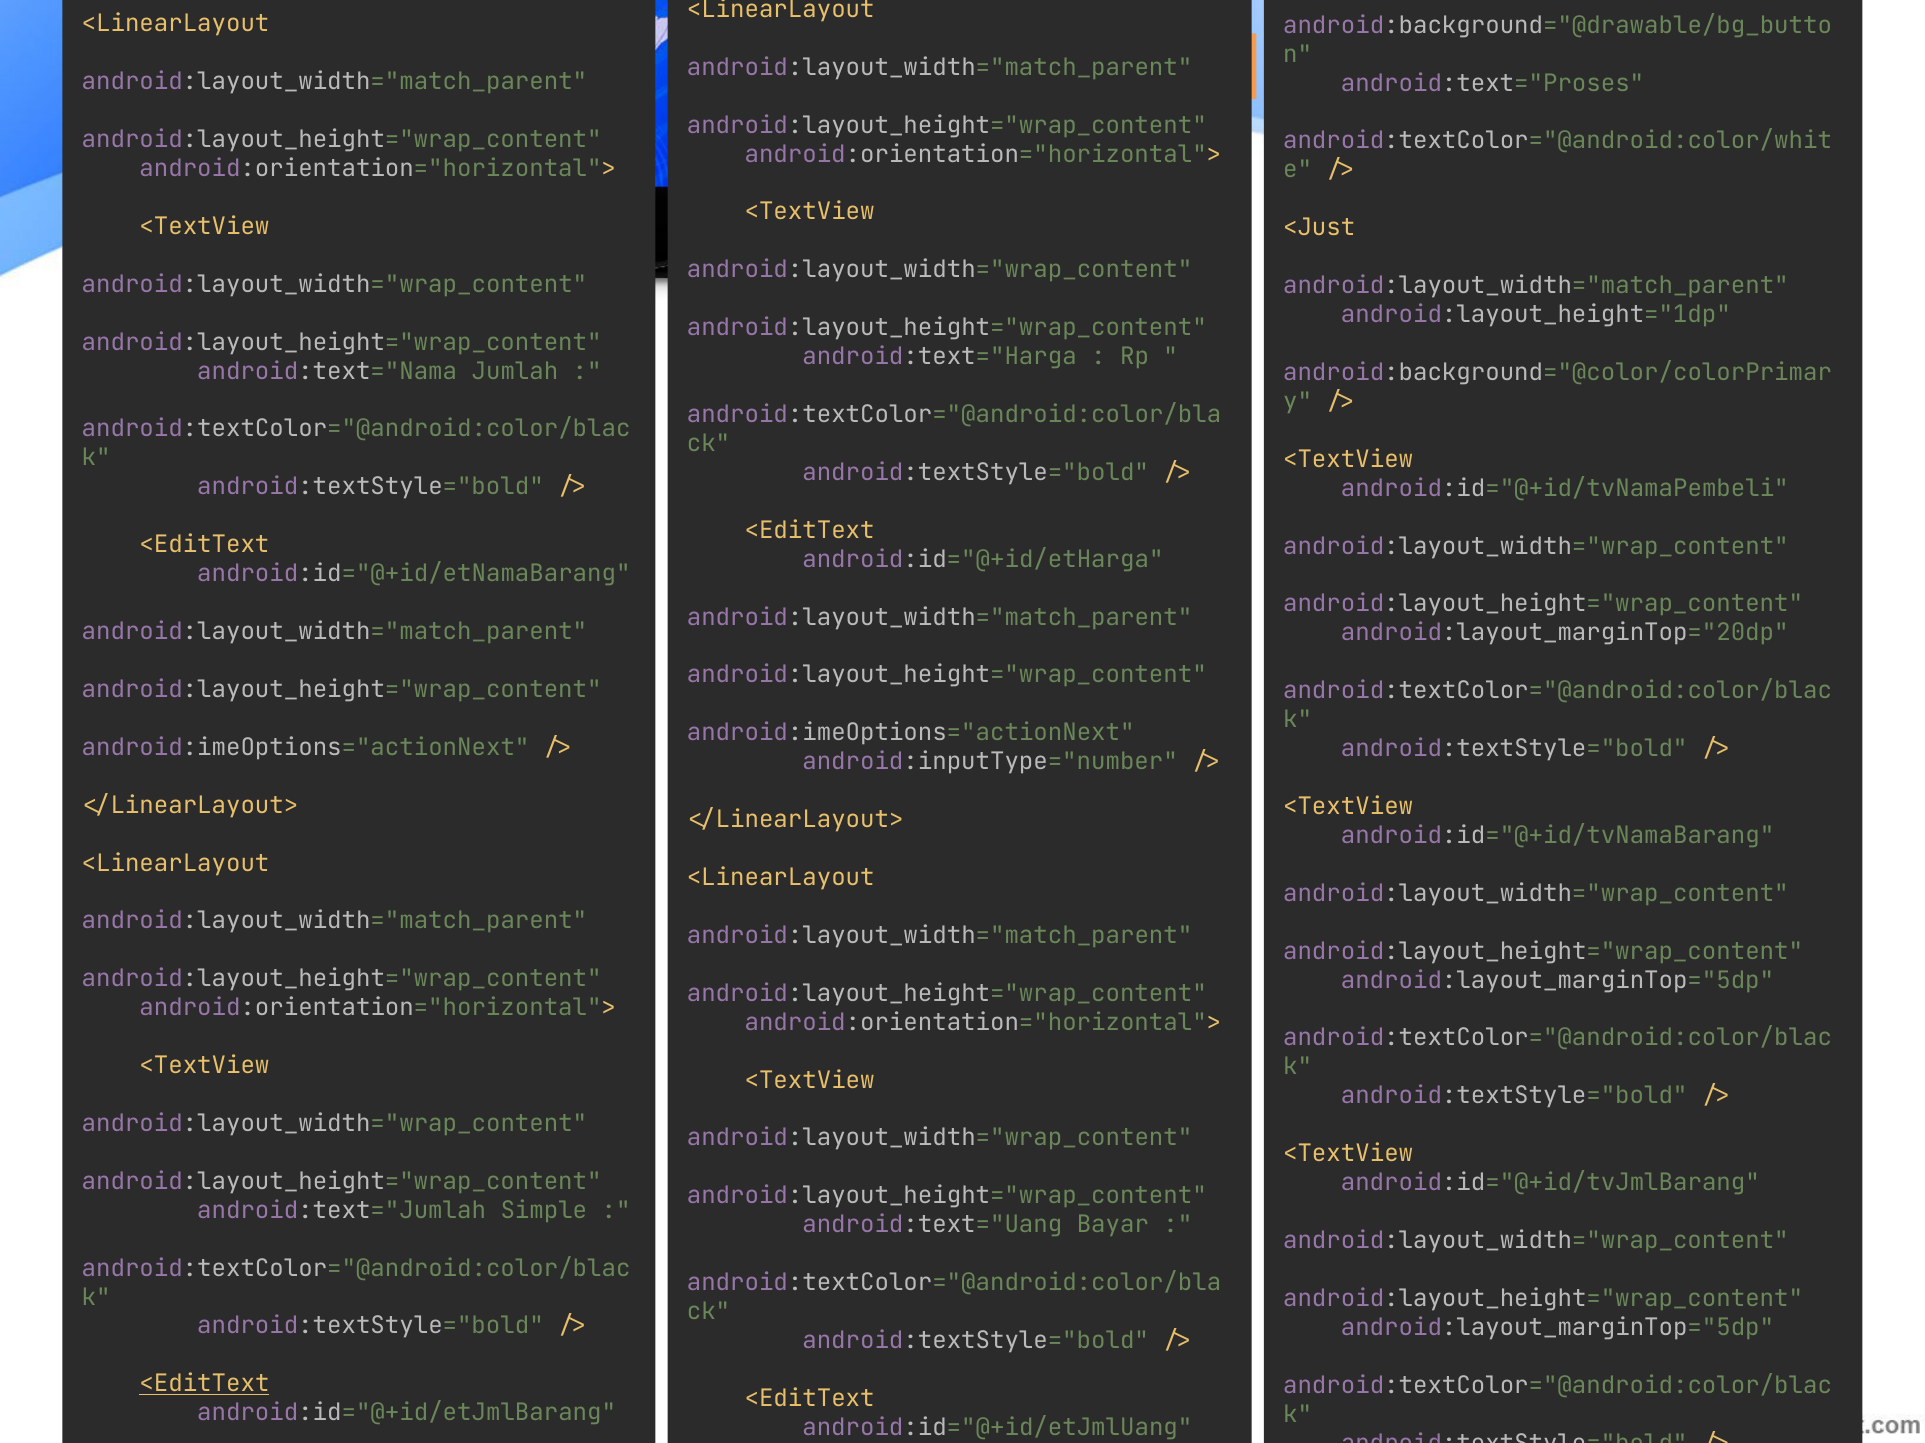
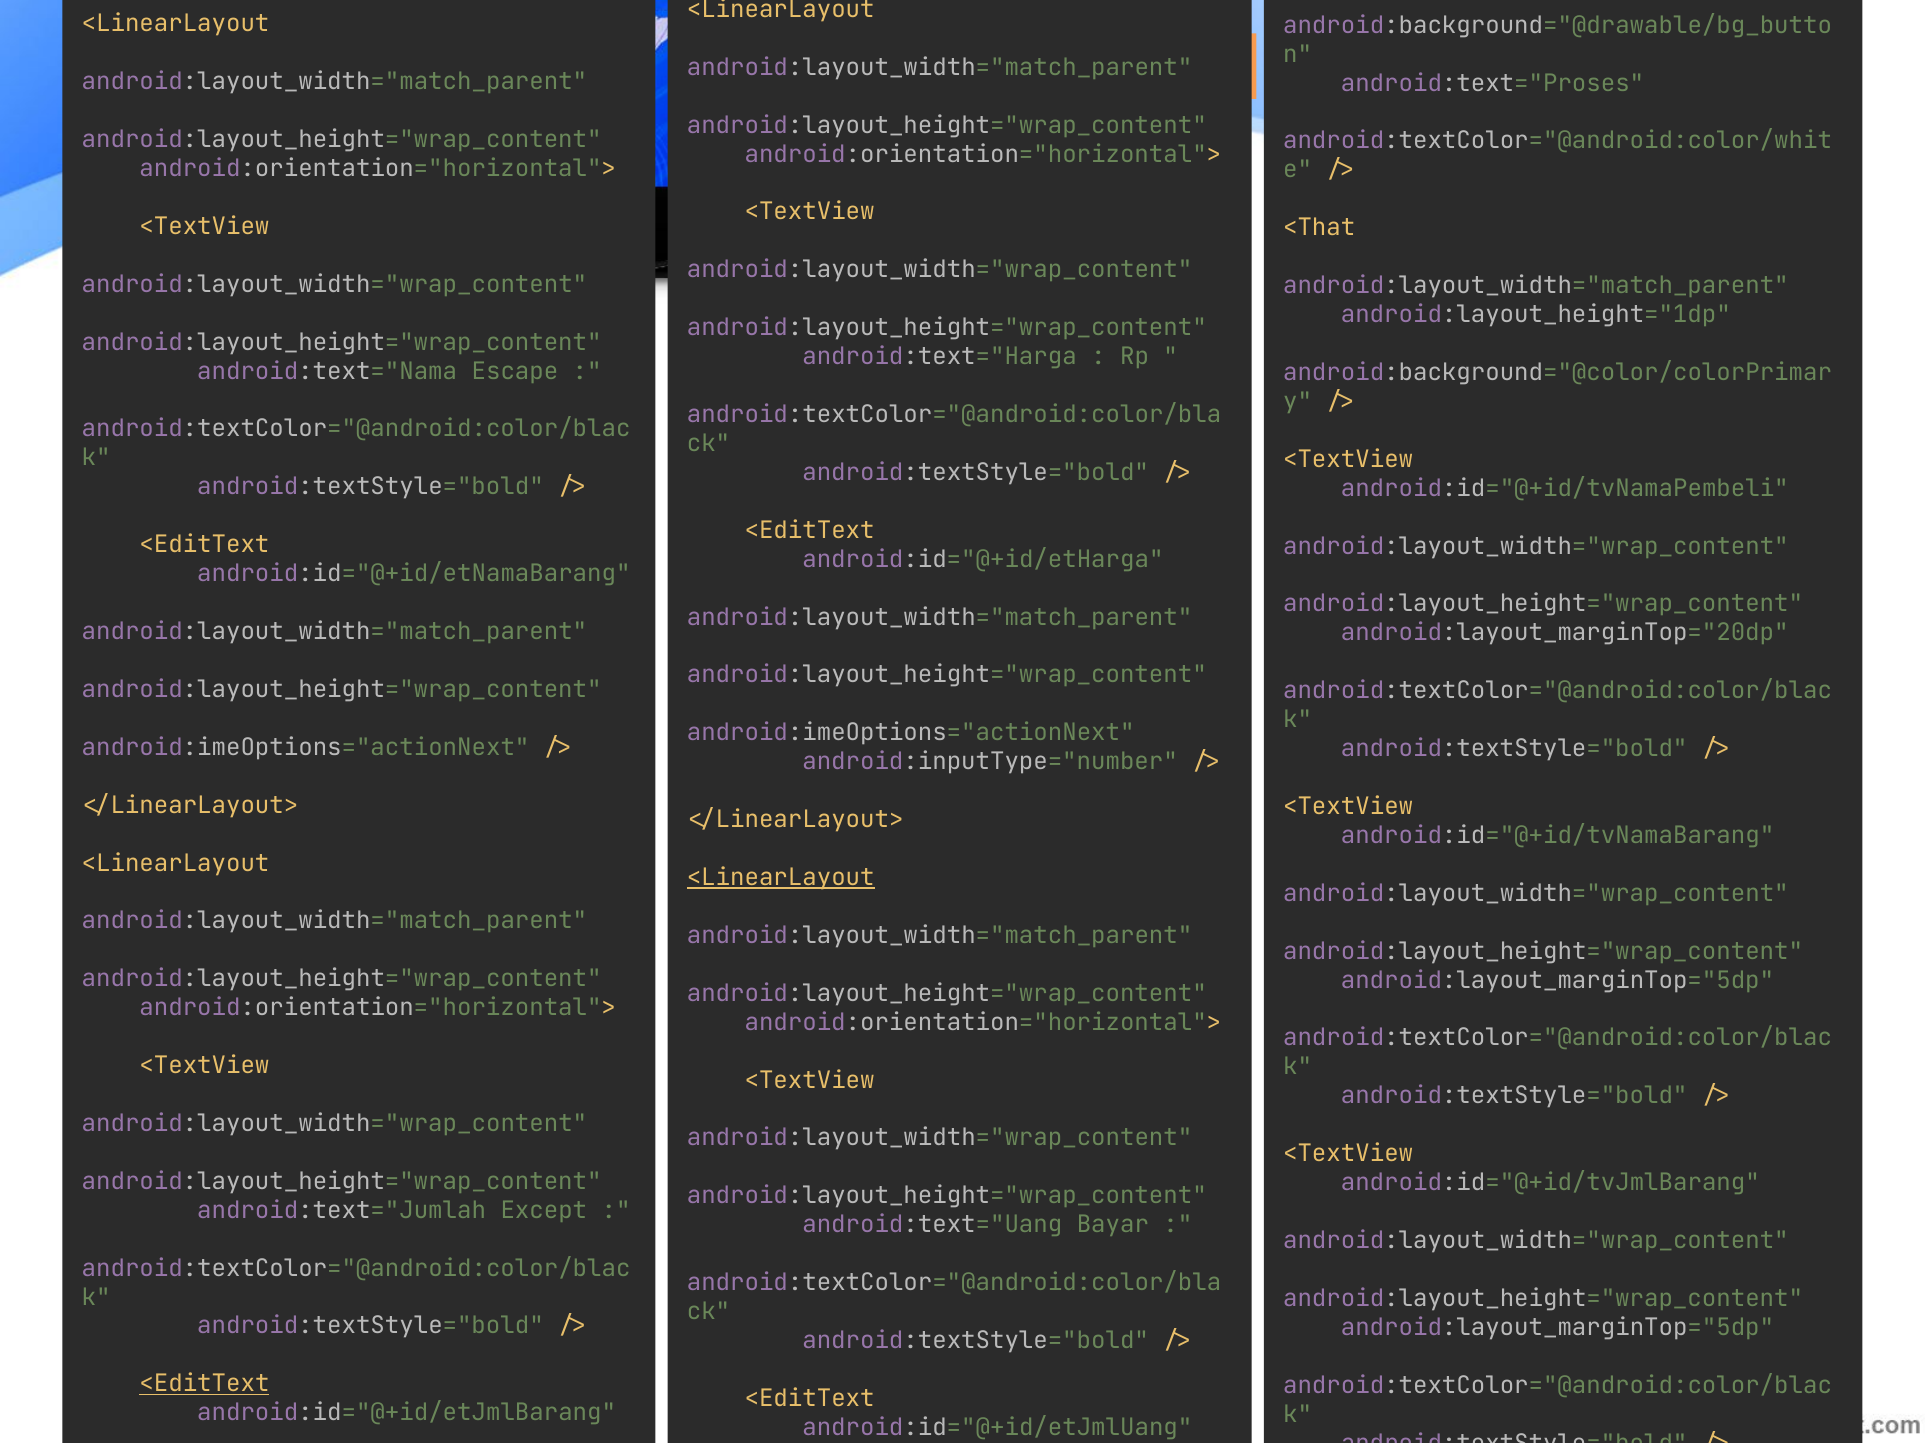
<Just: <Just -> <That (1319, 228)
Jumlah: Jumlah -> Escape (515, 371)
<LinearLayout underline: none -> present (781, 878)
Simple: Simple -> Except (544, 1211)
